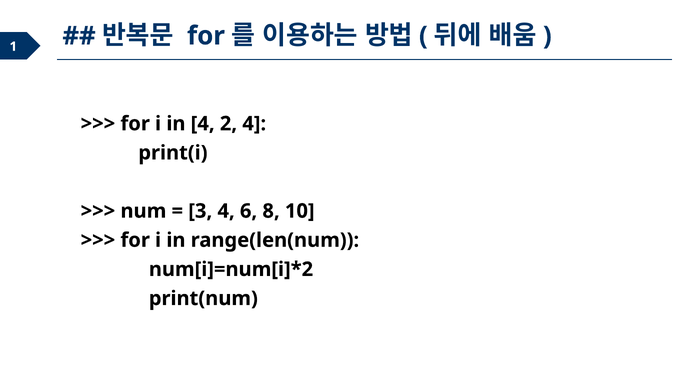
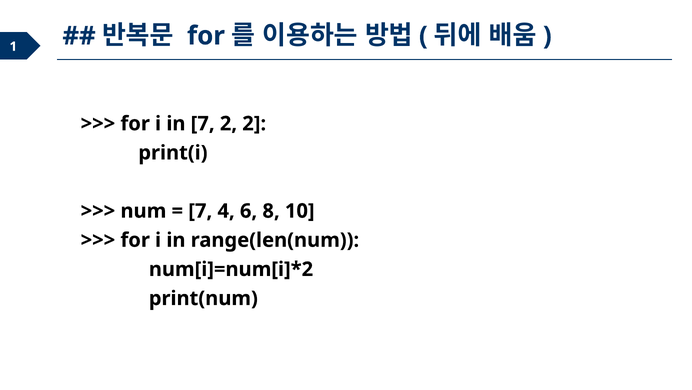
in 4: 4 -> 7 (203, 123)
2 4: 4 -> 2 (254, 123)
3: 3 -> 7 (200, 211)
